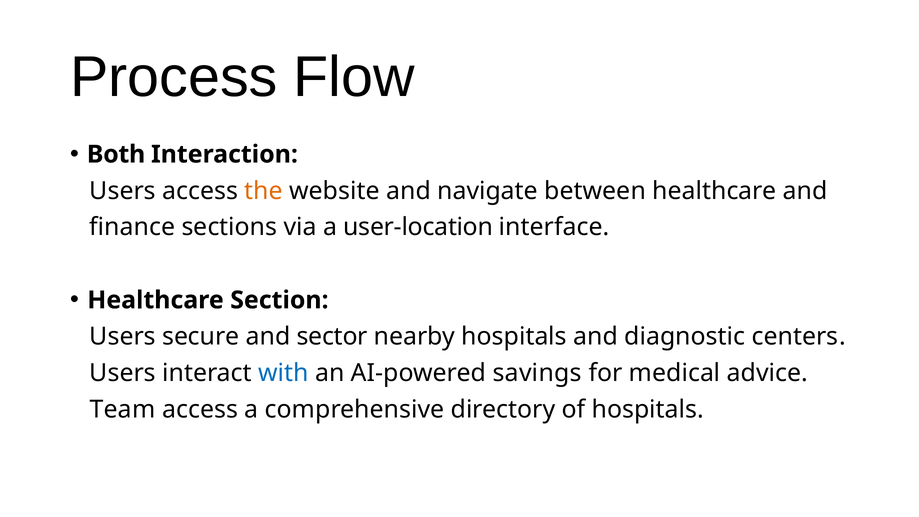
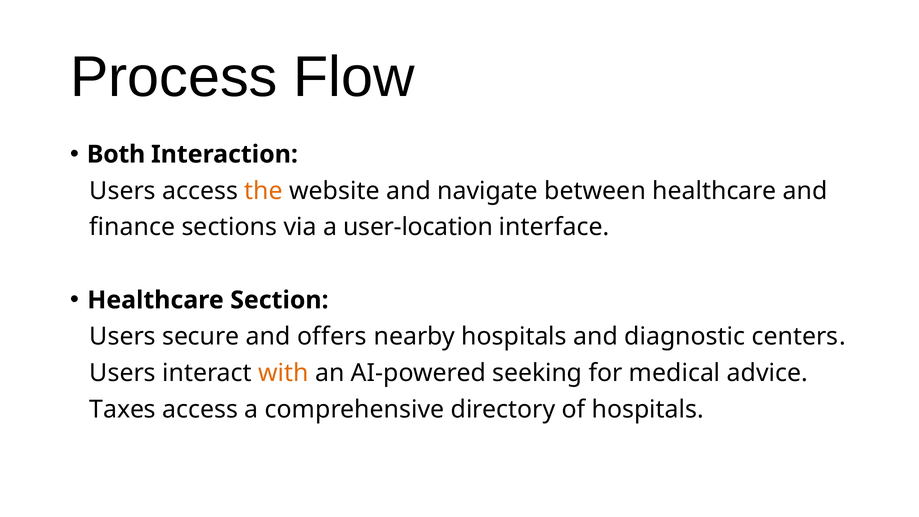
sector: sector -> offers (332, 337)
with colour: blue -> orange (283, 373)
savings: savings -> seeking (537, 373)
Team: Team -> Taxes (123, 409)
